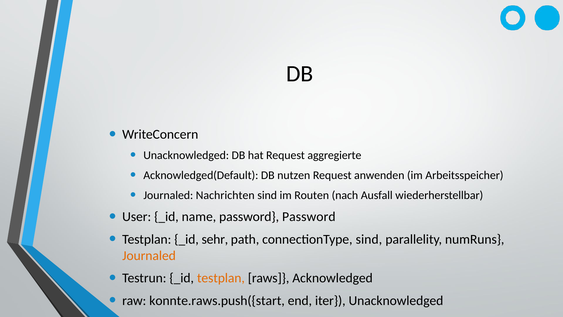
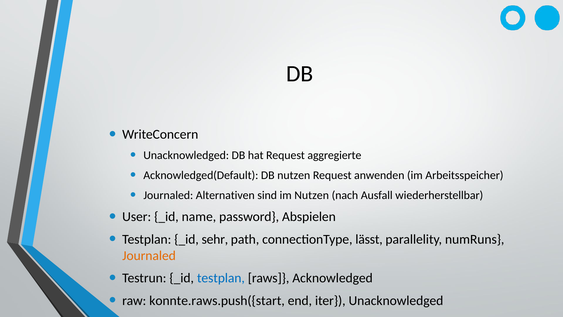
Nachrichten: Nachrichten -> Alternativen (225, 195)
im Routen: Routen -> Nutzen (312, 195)
password Password: Password -> Abspielen (309, 217)
connectionType sind: sind -> lässt (369, 239)
testplan colour: orange -> blue (221, 278)
